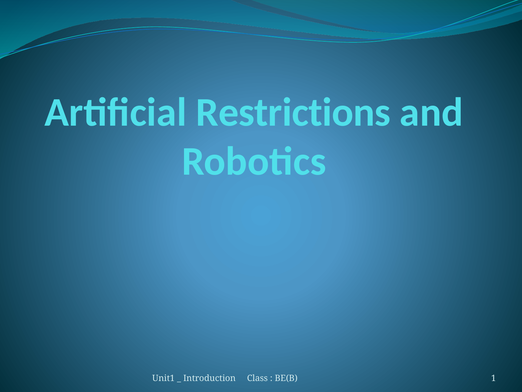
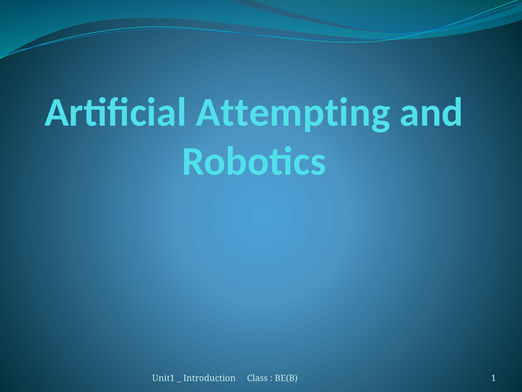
Restrictions: Restrictions -> Attempting (293, 112)
